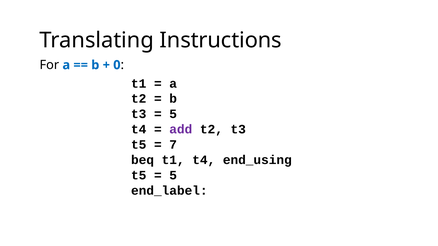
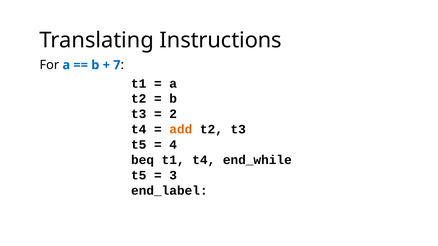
0: 0 -> 7 (117, 65)
5: 5 -> 2 (173, 114)
add colour: purple -> orange (181, 130)
7: 7 -> 4 (173, 145)
end_using: end_using -> end_while (257, 160)
5: 5 -> 3 (173, 176)
